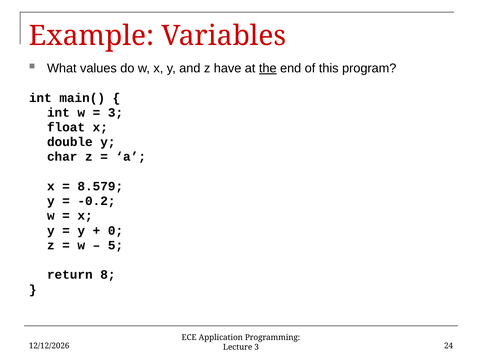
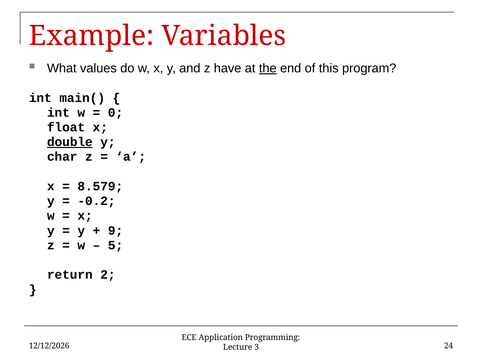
3: 3 -> 0 (116, 112)
double underline: none -> present (70, 142)
0: 0 -> 9 (116, 230)
8: 8 -> 2 (108, 274)
